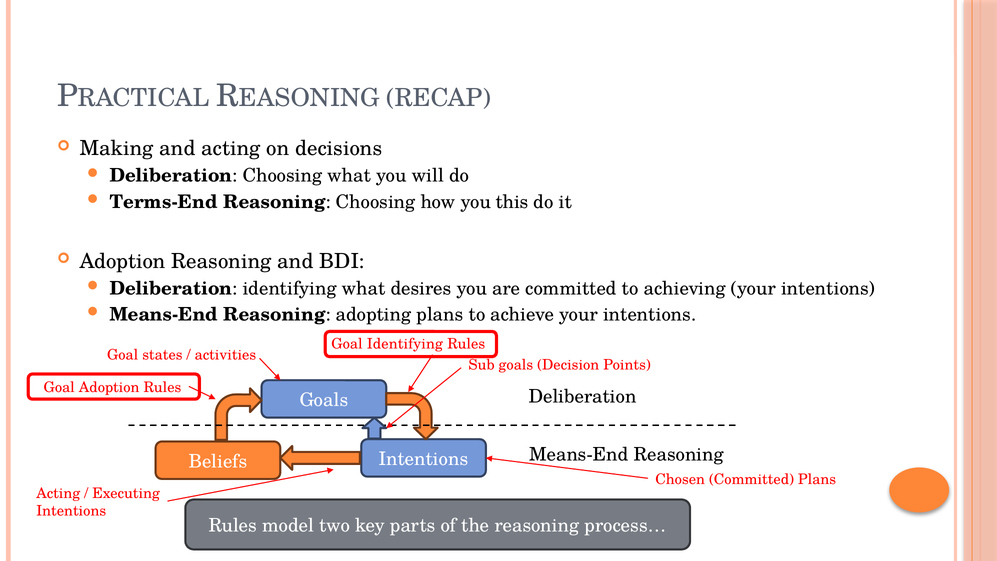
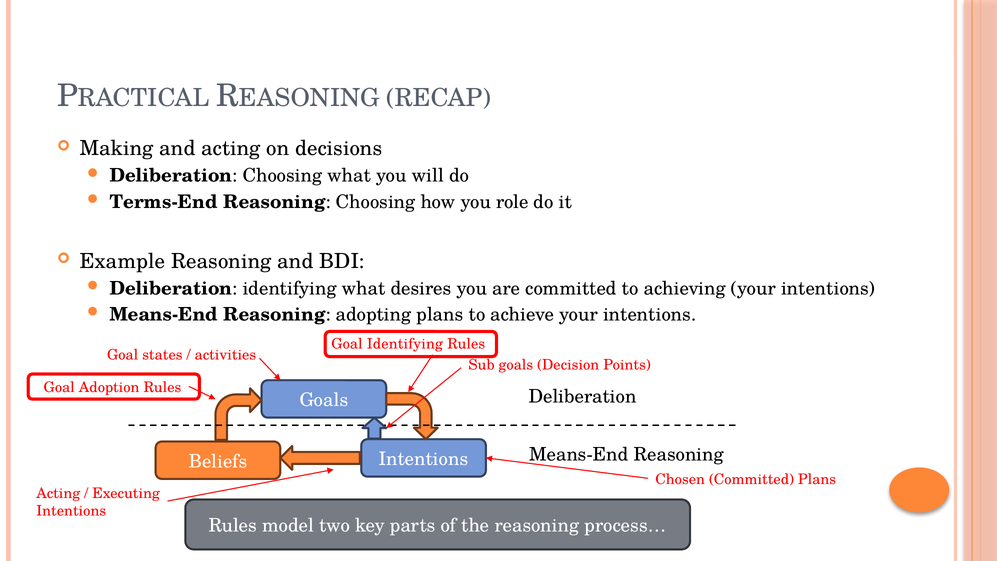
this: this -> role (512, 202)
Adoption: Adoption -> Example (122, 261)
